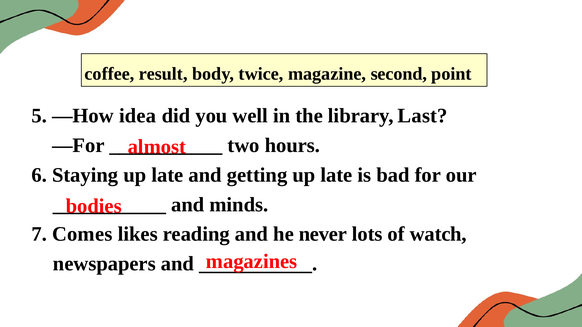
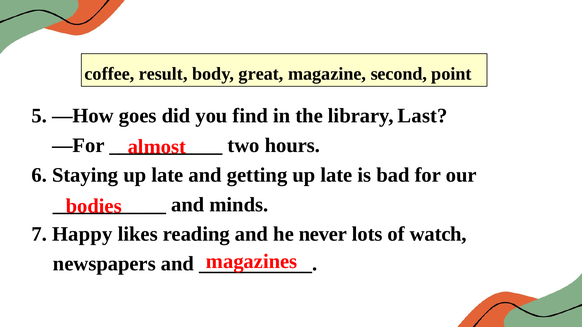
twice: twice -> great (261, 74)
idea: idea -> goes (138, 116)
well: well -> find (250, 116)
Comes: Comes -> Happy (82, 234)
